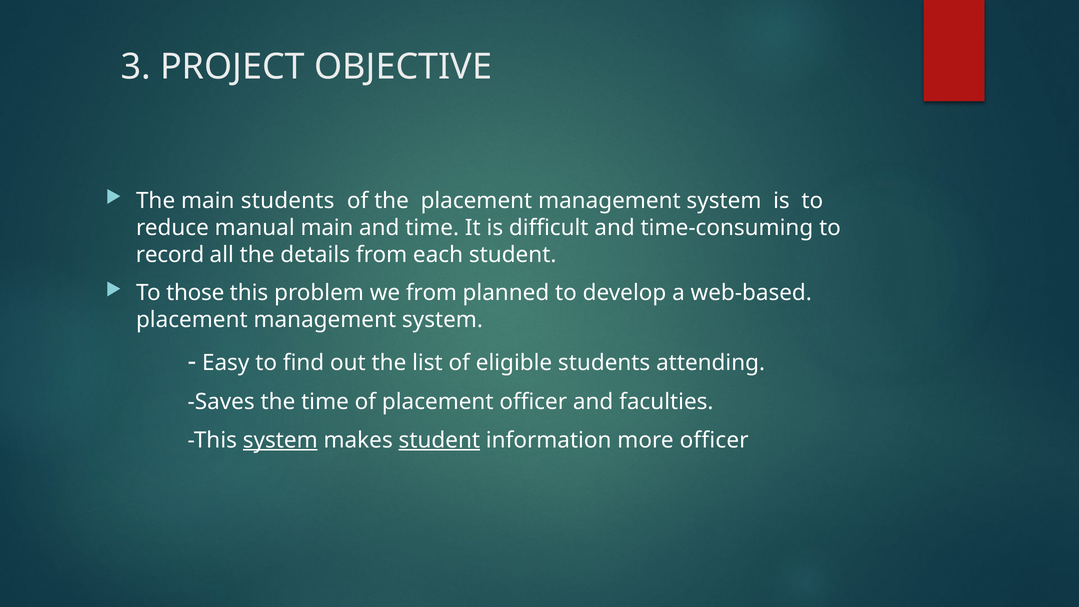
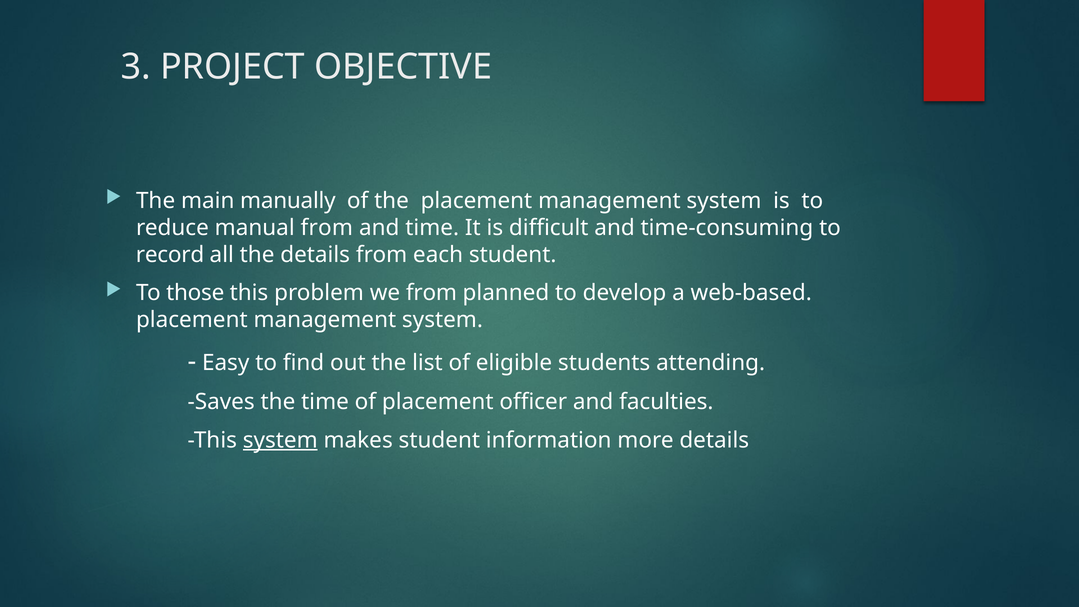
main students: students -> manually (288, 201)
manual main: main -> from (327, 228)
student underline: present -> none (439, 440)
more officer: officer -> details (714, 440)
